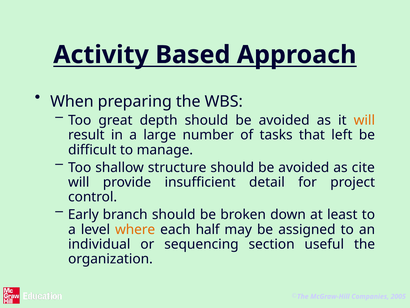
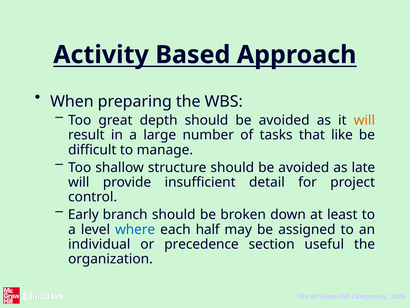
left: left -> like (342, 135)
cite: cite -> late (363, 167)
where colour: orange -> blue (135, 229)
sequencing: sequencing -> precedence (201, 244)
